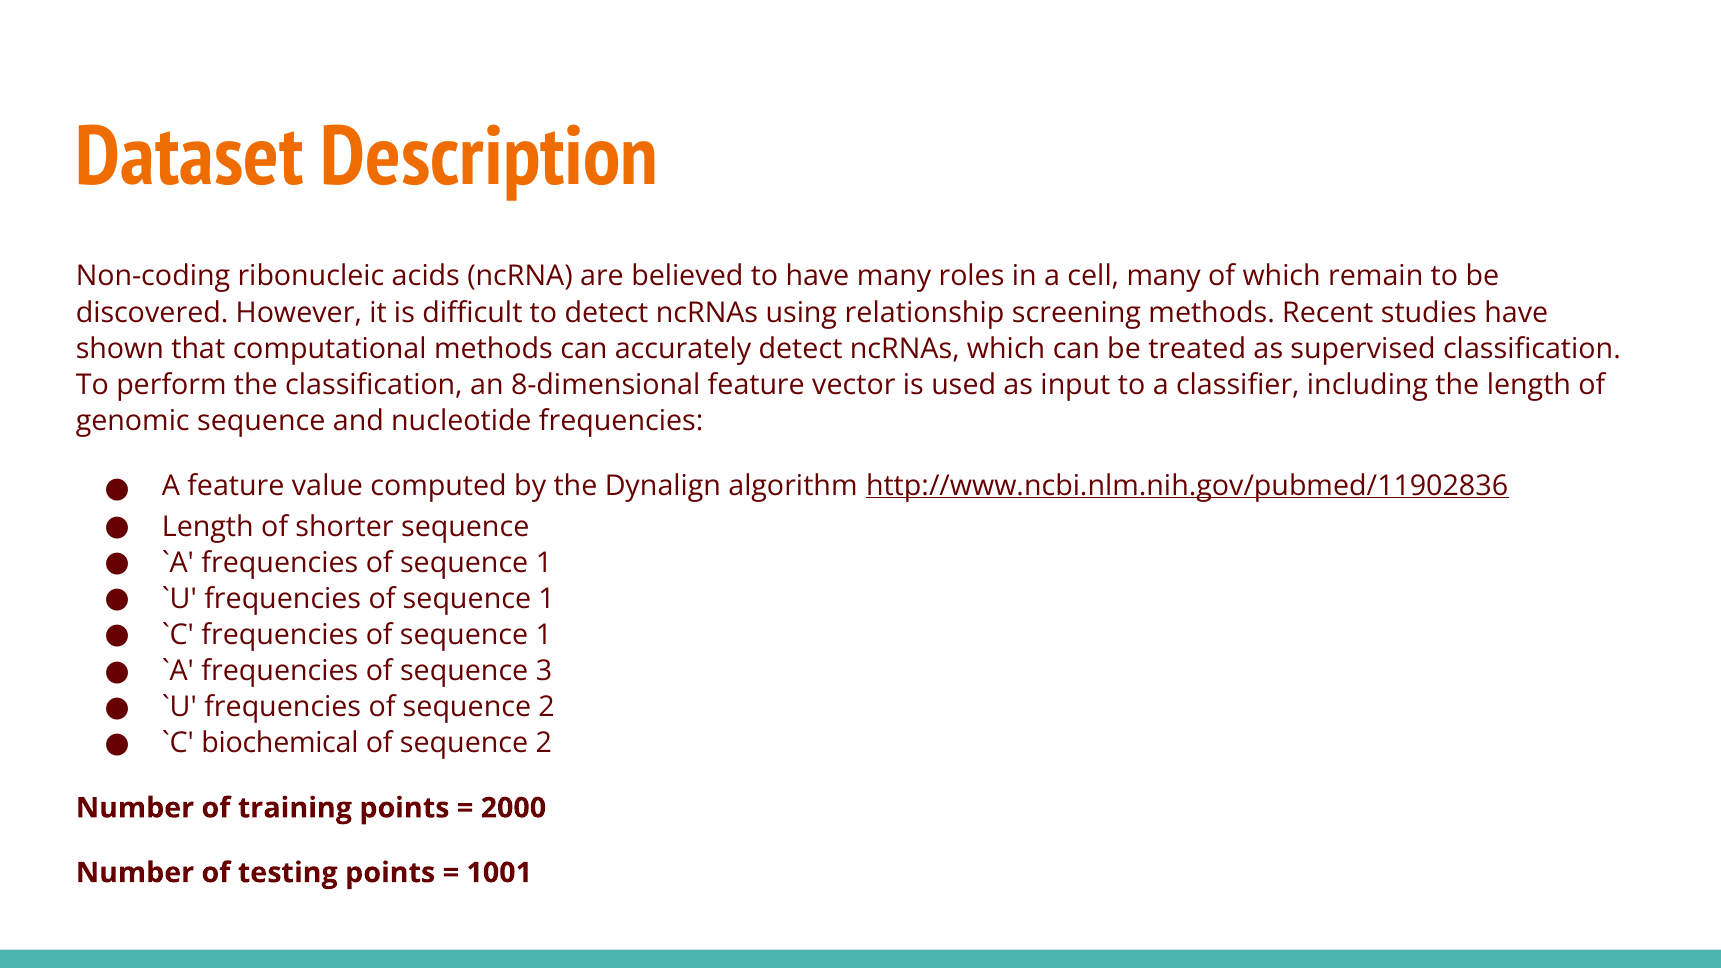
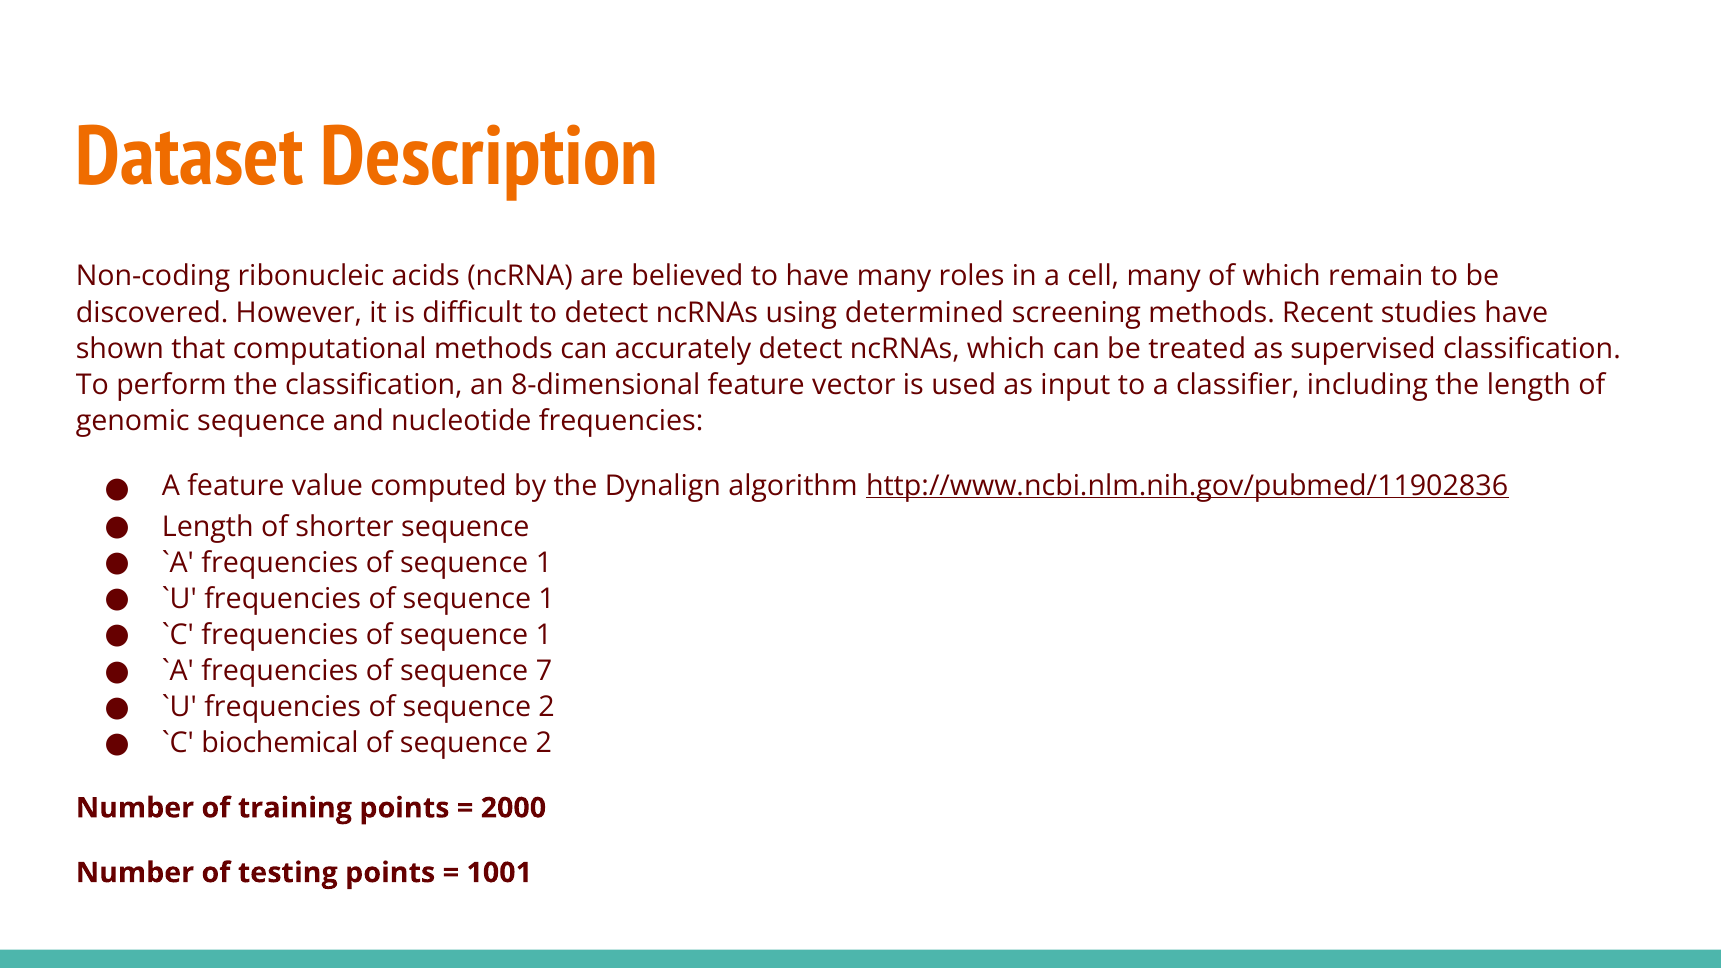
relationship: relationship -> determined (924, 313)
3: 3 -> 7 (544, 671)
